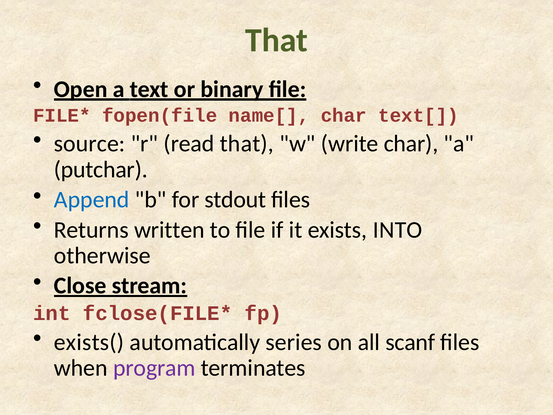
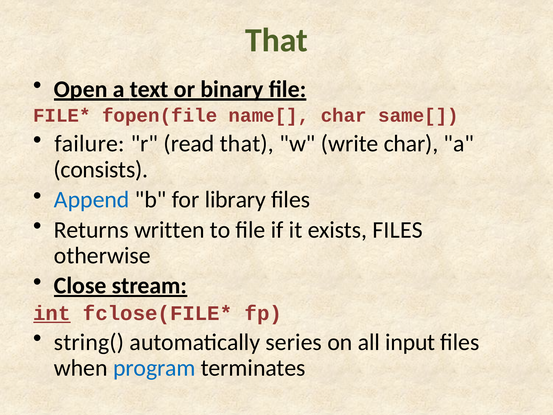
text[: text[ -> same[ (419, 115)
source: source -> failure (90, 144)
putchar: putchar -> consists (101, 169)
stdout: stdout -> library (235, 200)
exists INTO: INTO -> FILES (398, 230)
int underline: none -> present (52, 313)
exists(: exists( -> string( (89, 342)
scanf: scanf -> input (410, 342)
program colour: purple -> blue (154, 368)
